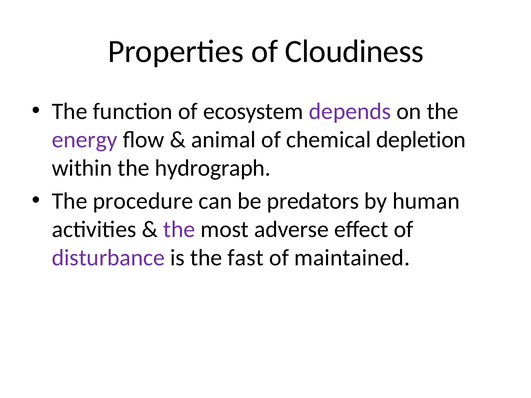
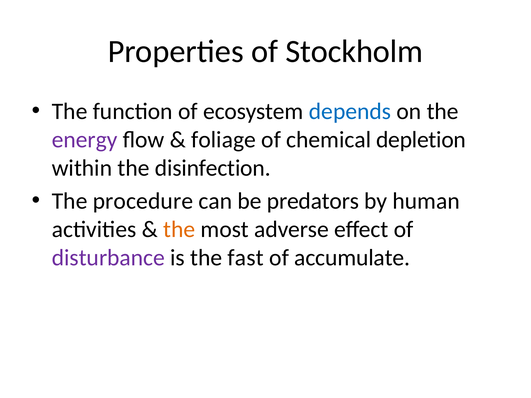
Cloudiness: Cloudiness -> Stockholm (354, 51)
depends colour: purple -> blue (350, 111)
animal: animal -> foliage (224, 140)
hydrograph: hydrograph -> disinfection (213, 168)
the colour: purple -> orange (179, 229)
maintained: maintained -> accumulate (352, 258)
